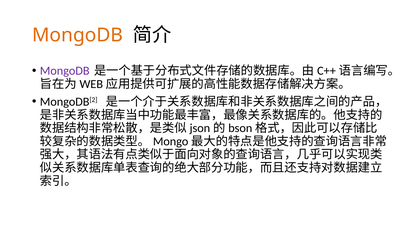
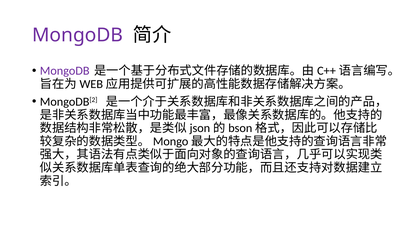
MongoDB colour: orange -> purple (78, 35)
